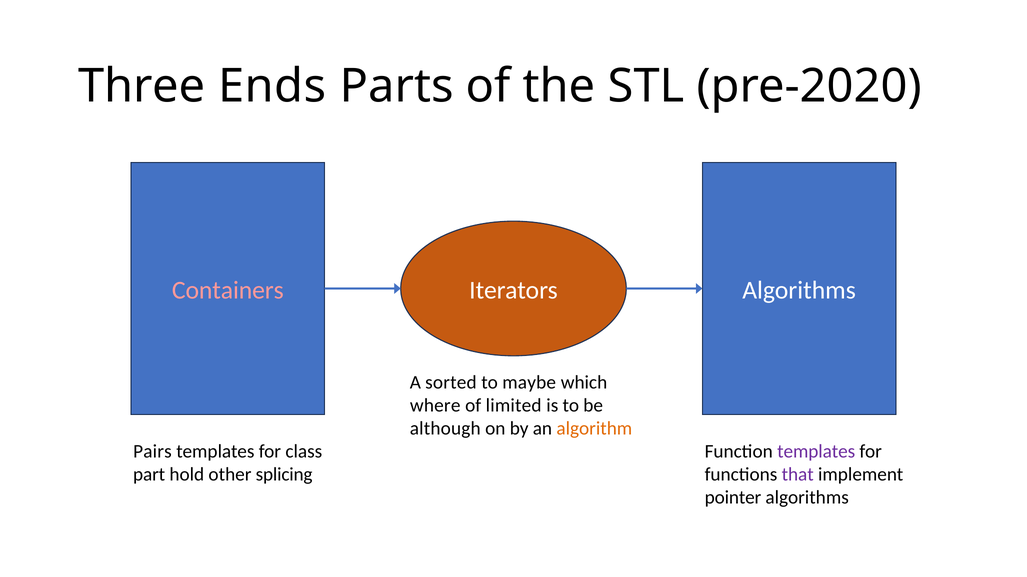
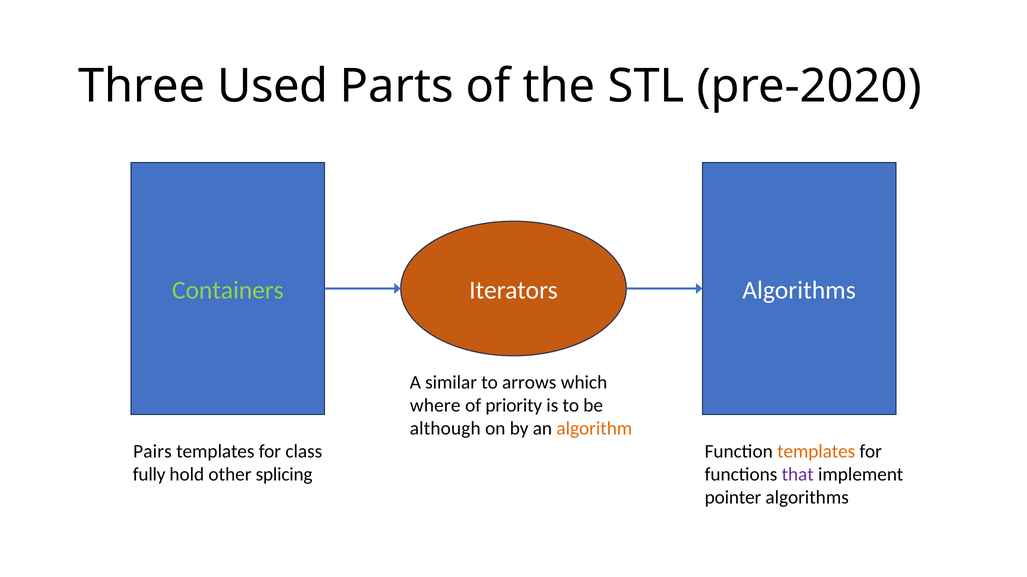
Ends: Ends -> Used (273, 86)
Containers colour: pink -> light green (228, 291)
sorted: sorted -> similar (451, 383)
maybe: maybe -> arrows (529, 383)
limited: limited -> priority (514, 406)
templates colour: purple -> orange (816, 452)
part: part -> fully (149, 475)
